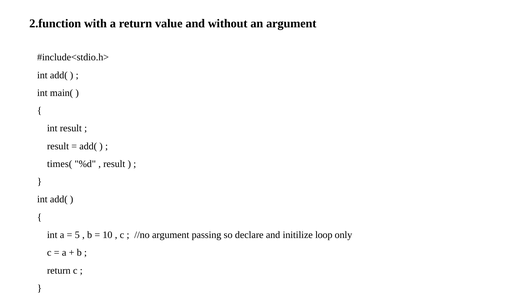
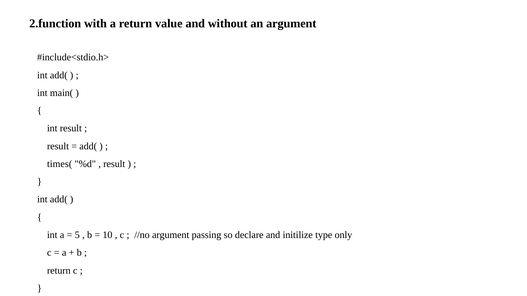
loop: loop -> type (324, 235)
